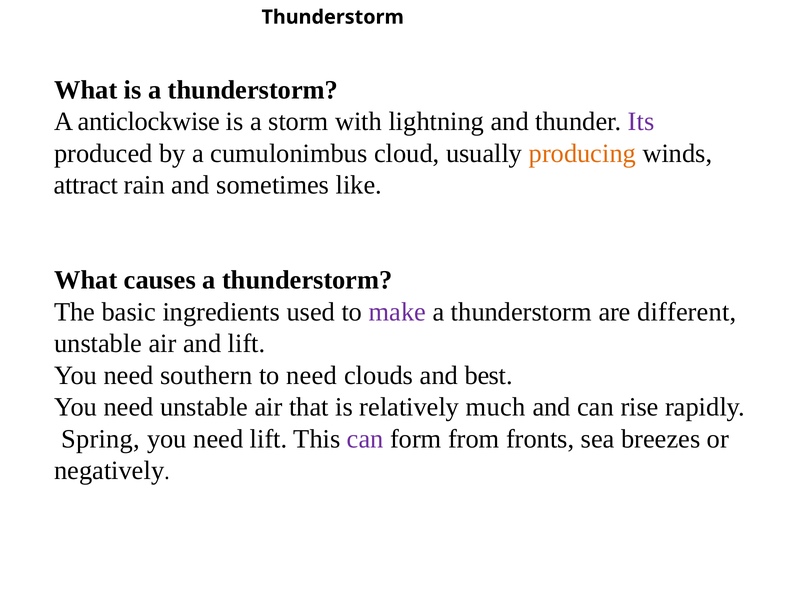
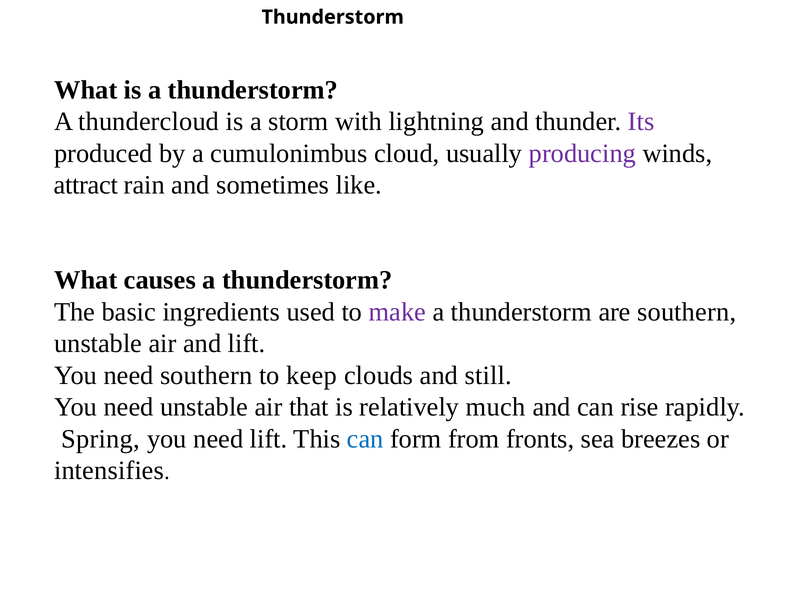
anticlockwise: anticlockwise -> thundercloud (149, 122)
producing colour: orange -> purple (582, 153)
are different: different -> southern (687, 312)
to need: need -> keep (312, 375)
best: best -> still (488, 375)
can colour: purple -> blue (365, 439)
negatively: negatively -> intensifies (109, 470)
